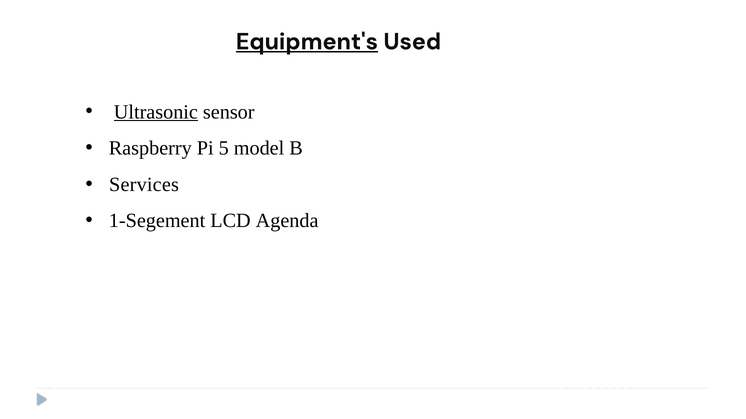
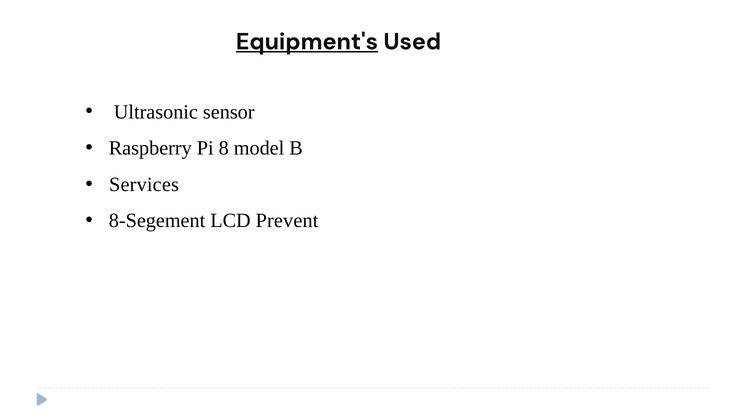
Ultrasonic underline: present -> none (156, 112)
5: 5 -> 8 (224, 148)
1-Segement: 1-Segement -> 8-Segement (157, 221)
Agenda: Agenda -> Prevent (287, 221)
